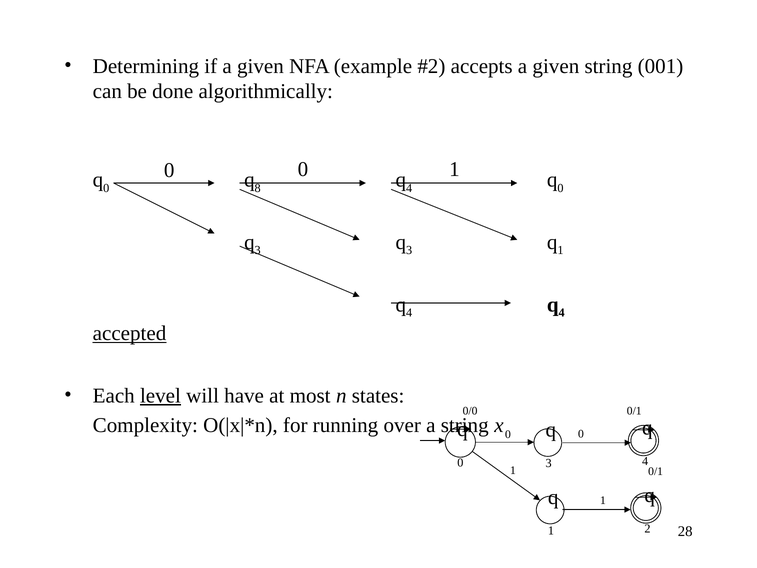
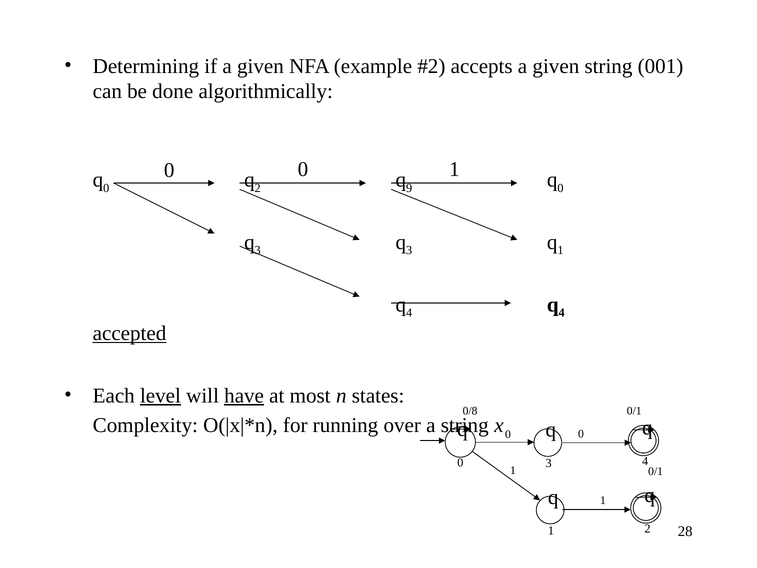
8: 8 -> 2 (258, 188)
4: 4 -> 9 (409, 188)
have underline: none -> present (244, 396)
0/0: 0/0 -> 0/8 (470, 411)
